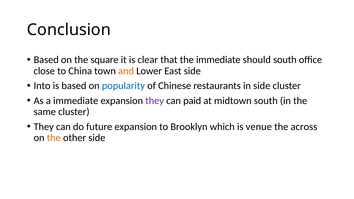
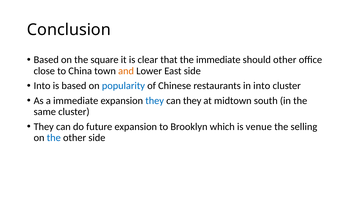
should south: south -> other (285, 60)
in side: side -> into (262, 86)
they colour: purple -> blue (155, 101)
can paid: paid -> they (192, 101)
across: across -> selling (304, 127)
the colour: orange -> blue (54, 138)
